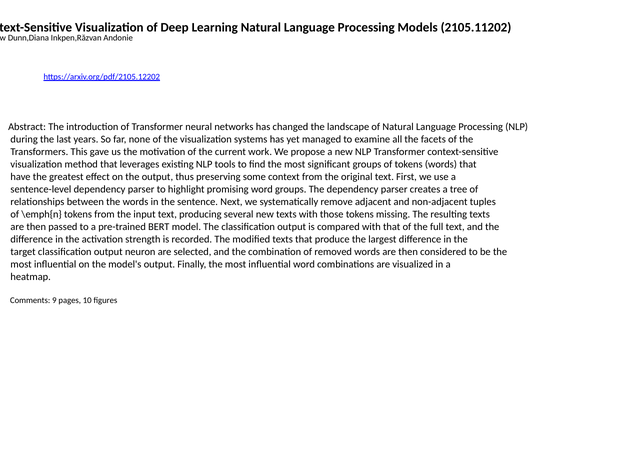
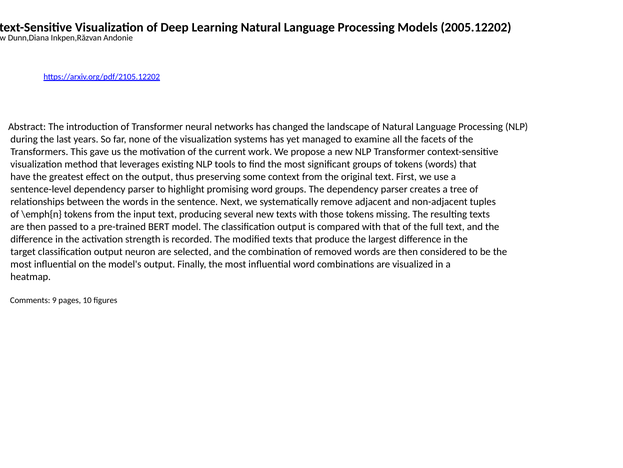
2105.11202: 2105.11202 -> 2005.12202 (476, 27)
